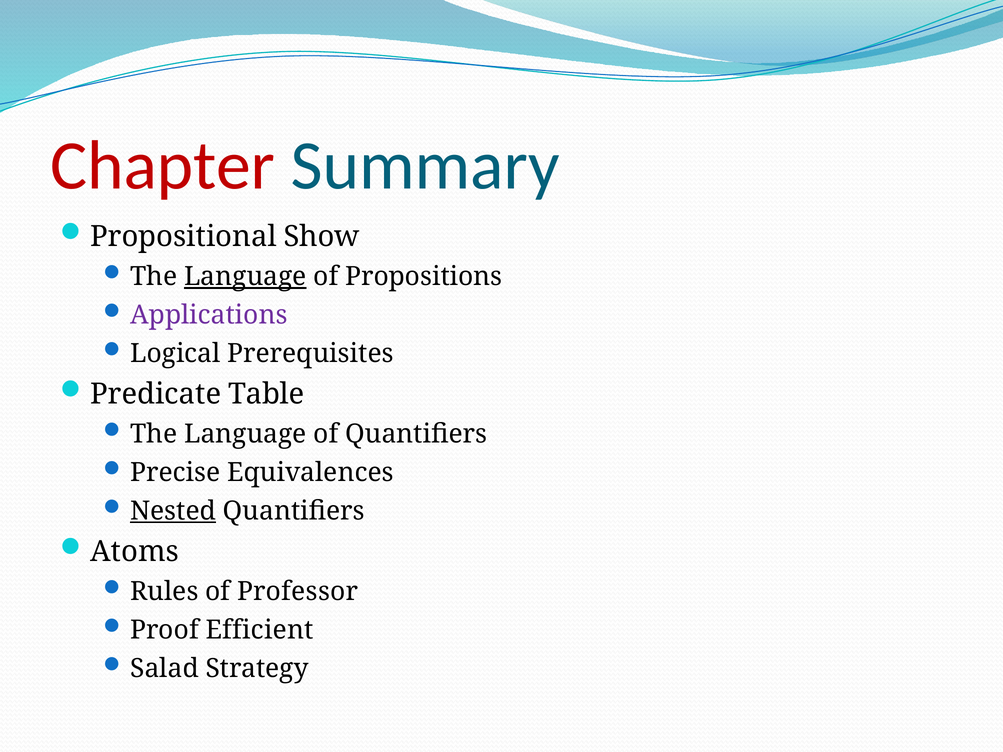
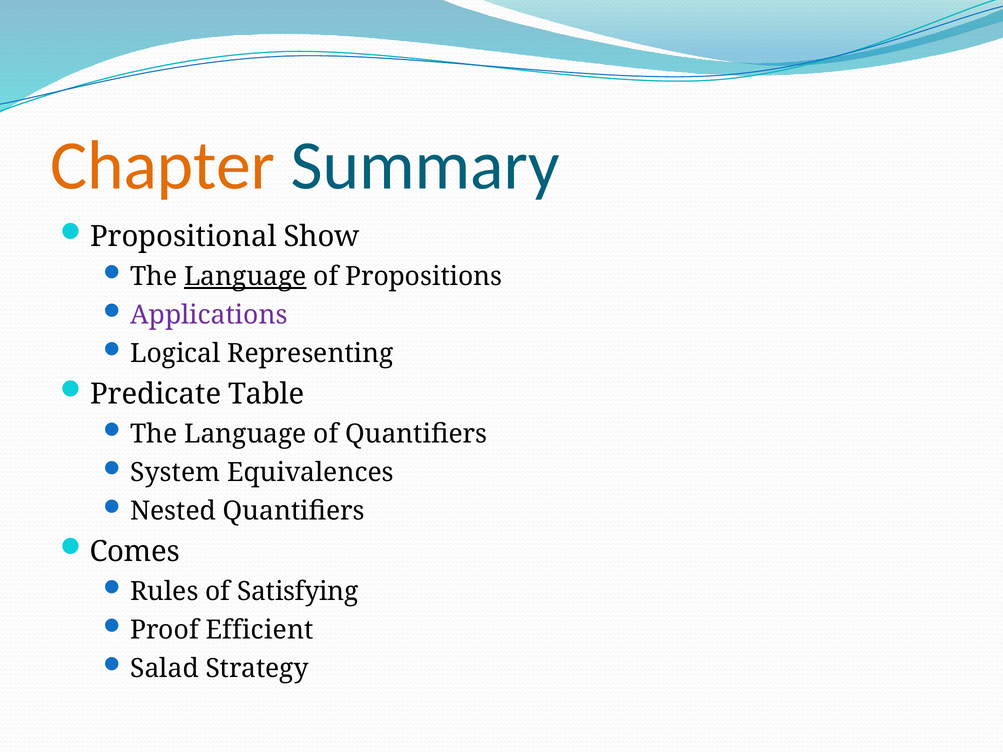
Chapter colour: red -> orange (163, 166)
Prerequisites: Prerequisites -> Representing (310, 354)
Precise: Precise -> System (175, 473)
Nested underline: present -> none (173, 511)
Atoms: Atoms -> Comes (135, 552)
Professor: Professor -> Satisfying (298, 592)
